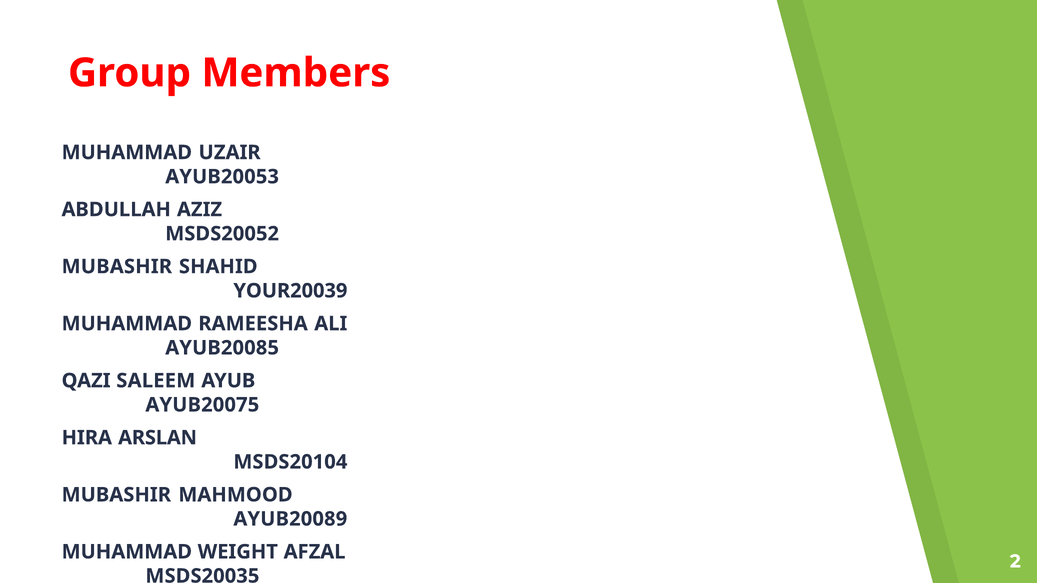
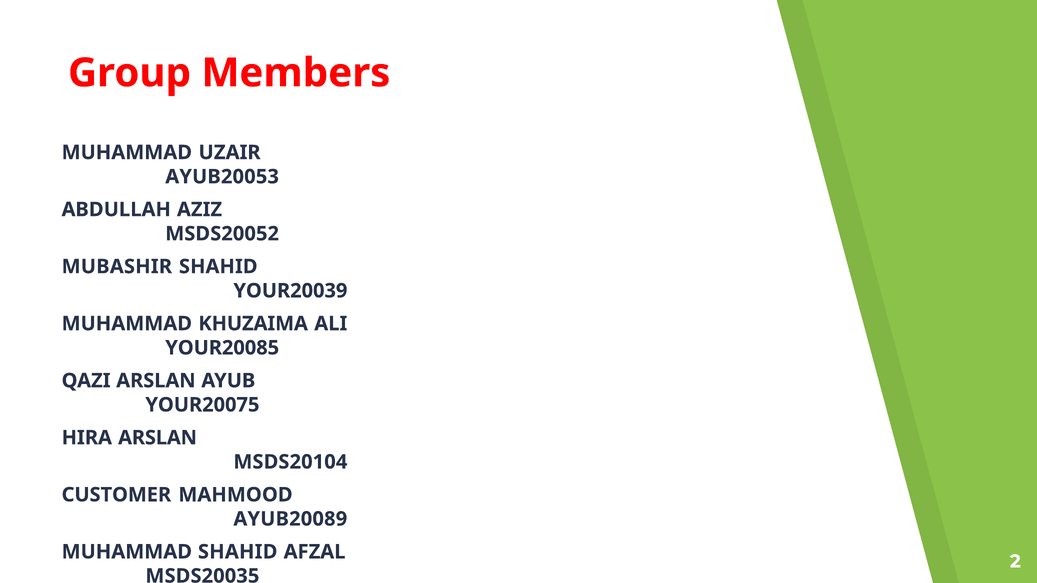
RAMEESHA: RAMEESHA -> KHUZAIMA (253, 324)
AYUB20085: AYUB20085 -> YOUR20085 (222, 348)
QAZI SALEEM: SALEEM -> ARSLAN (156, 381)
AYUB20075: AYUB20075 -> YOUR20075 (202, 405)
MUBASHIR: MUBASHIR -> CUSTOMER (116, 495)
MUHAMMAD WEIGHT: WEIGHT -> SHAHID (238, 552)
